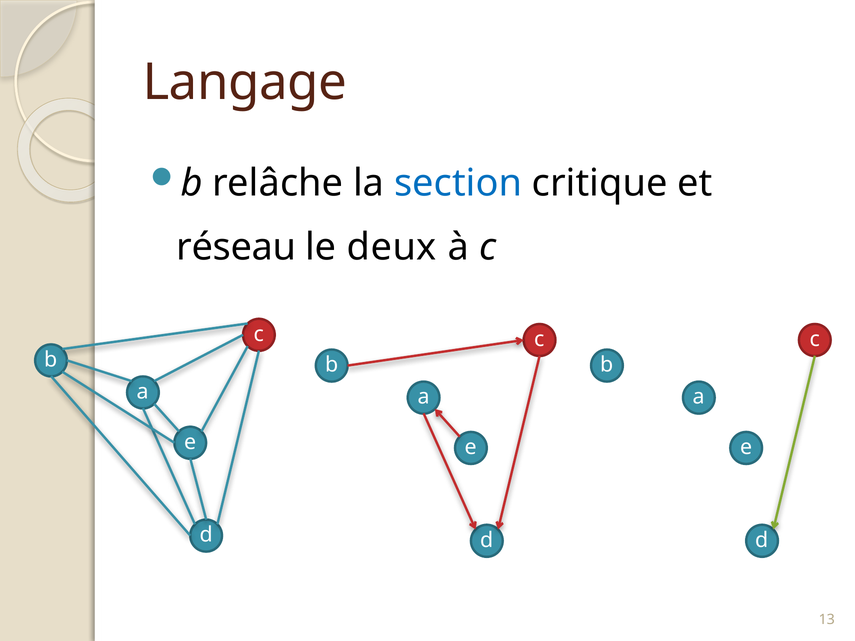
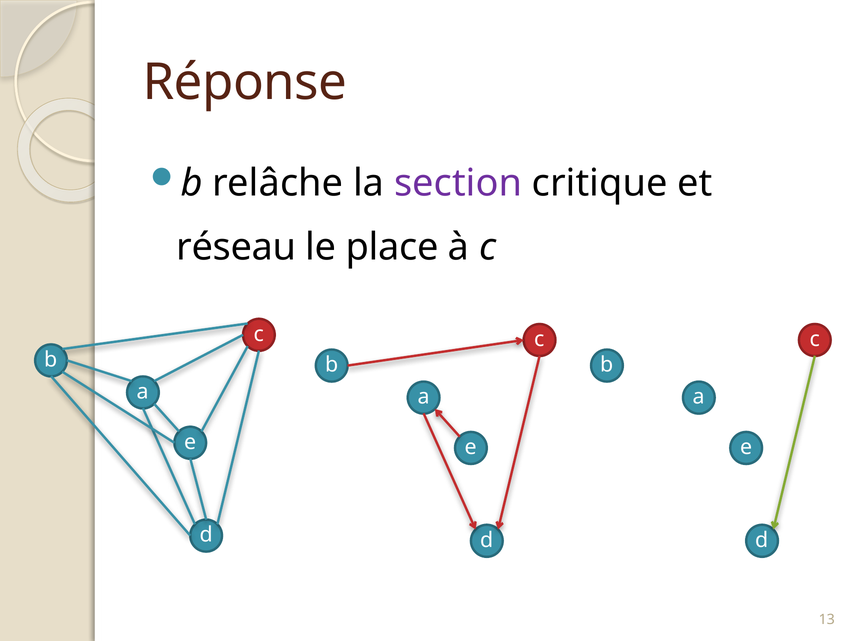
Langage: Langage -> Réponse (245, 83)
section colour: blue -> purple (458, 183)
deux: deux -> place (392, 247)
